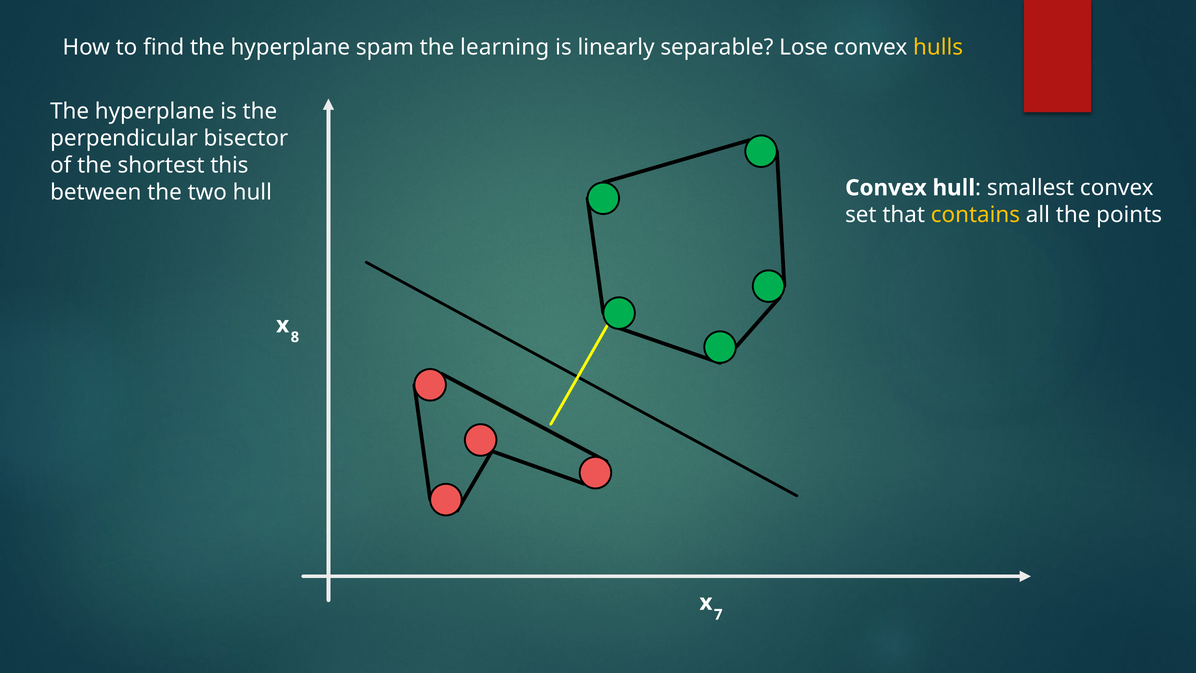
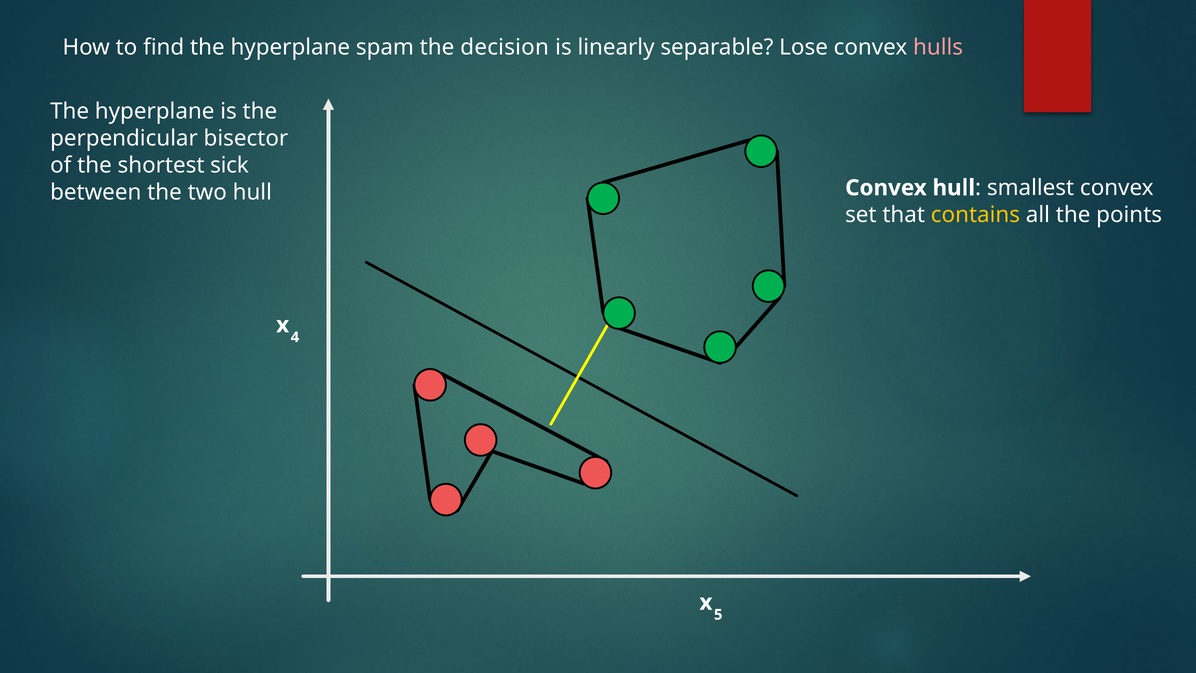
learning: learning -> decision (505, 47)
hulls colour: yellow -> pink (938, 47)
this: this -> sick (229, 165)
8: 8 -> 4 (295, 337)
7: 7 -> 5 (718, 614)
